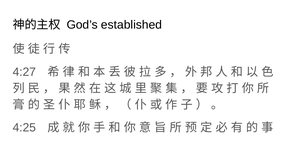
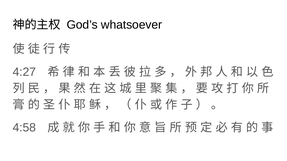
established: established -> whatsoever (132, 25)
4:25: 4:25 -> 4:58 (24, 128)
